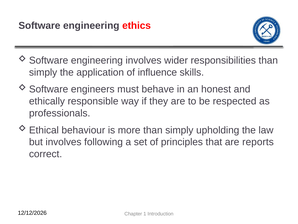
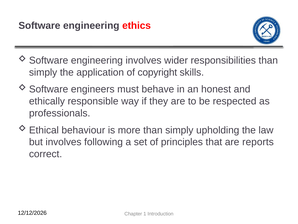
influence: influence -> copyright (157, 72)
